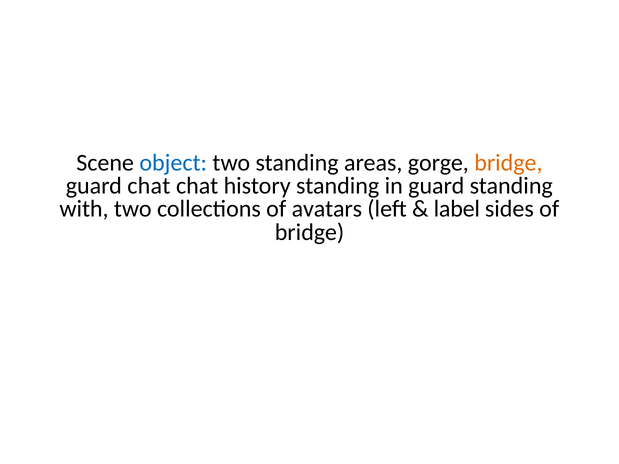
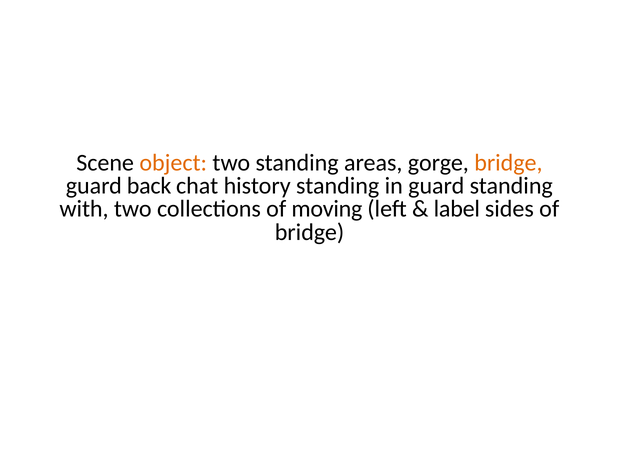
object colour: blue -> orange (173, 163)
guard chat: chat -> back (149, 186)
avatars: avatars -> moving (327, 209)
